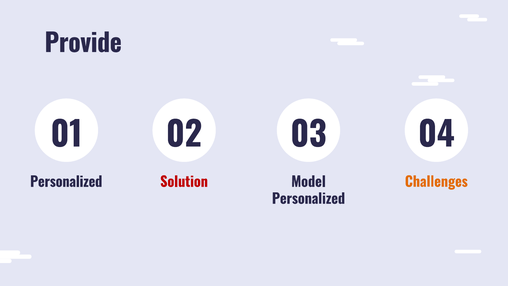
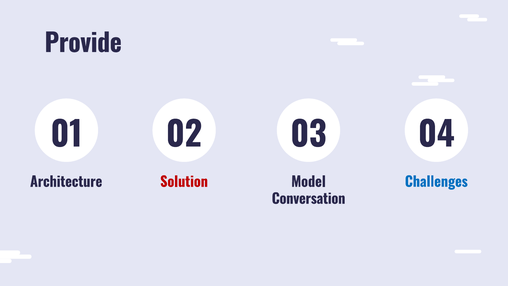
Personalized: Personalized -> Architecture (66, 182)
Challenges colour: orange -> blue (436, 182)
Personalized: Personalized -> Conversation (309, 199)
